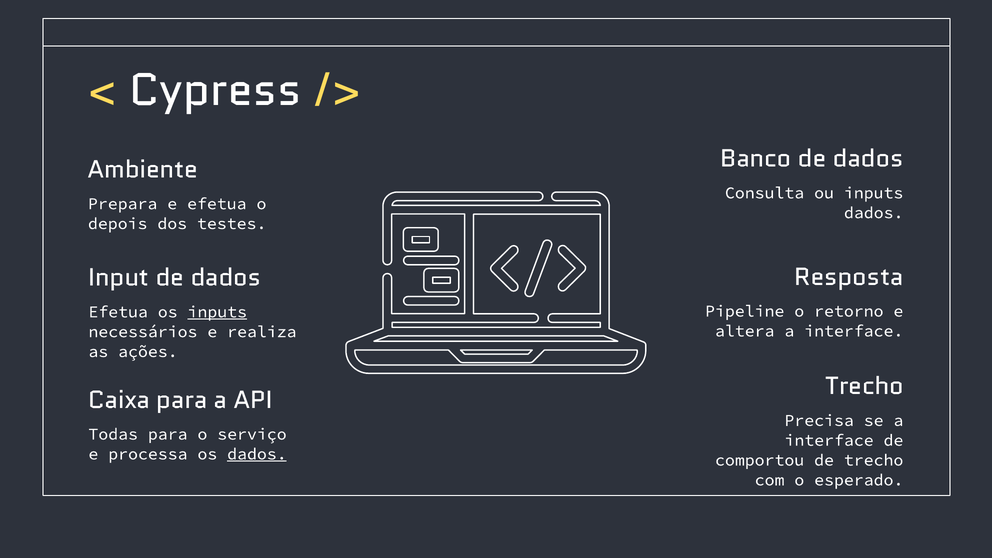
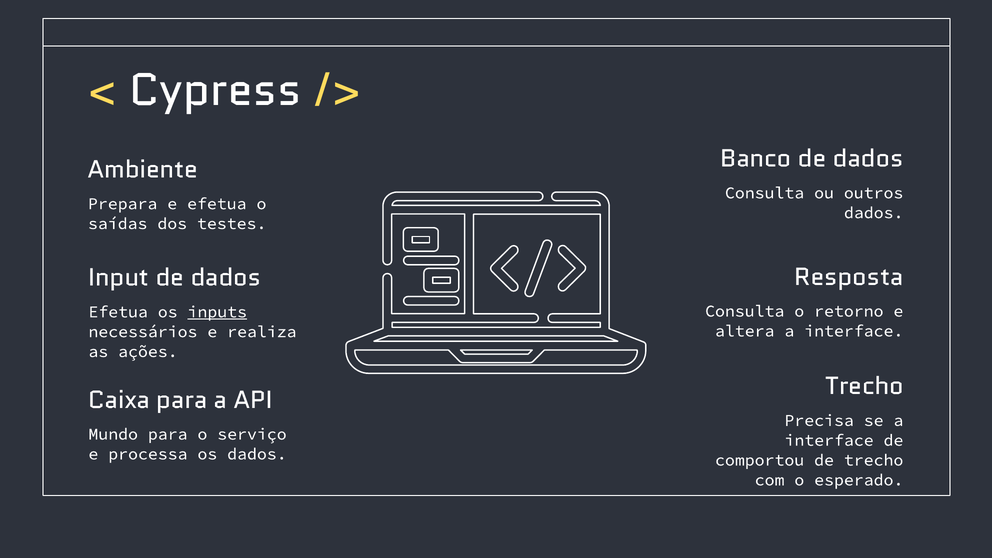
ou inputs: inputs -> outros (874, 193)
depois: depois -> saídas (118, 224)
Pipeline: Pipeline -> Consulta (745, 311)
Todas: Todas -> Mundo (113, 434)
dados underline: present -> none (257, 454)
